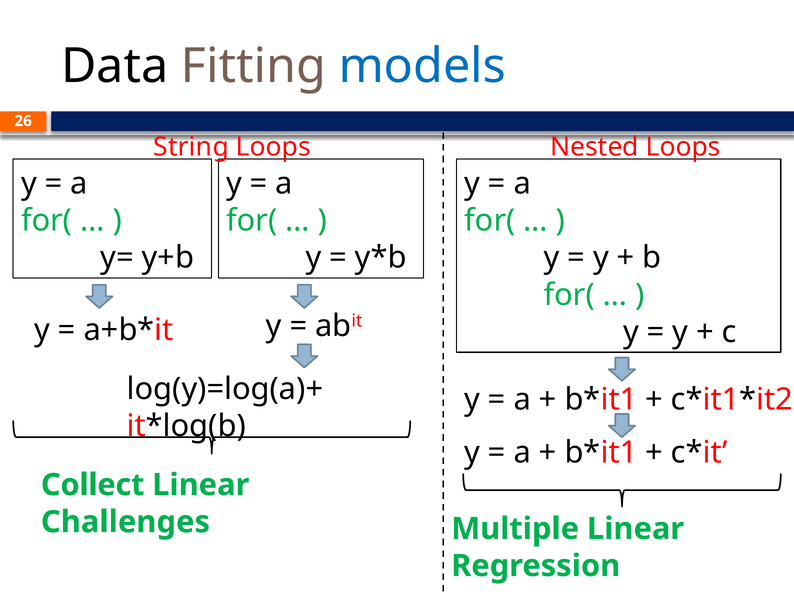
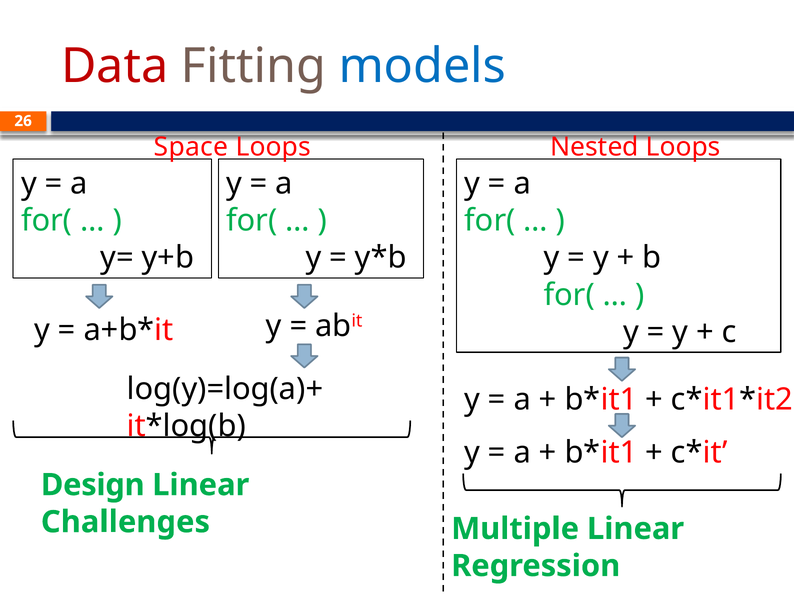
Data colour: black -> red (115, 66)
String: String -> Space (191, 147)
Collect: Collect -> Design (93, 485)
